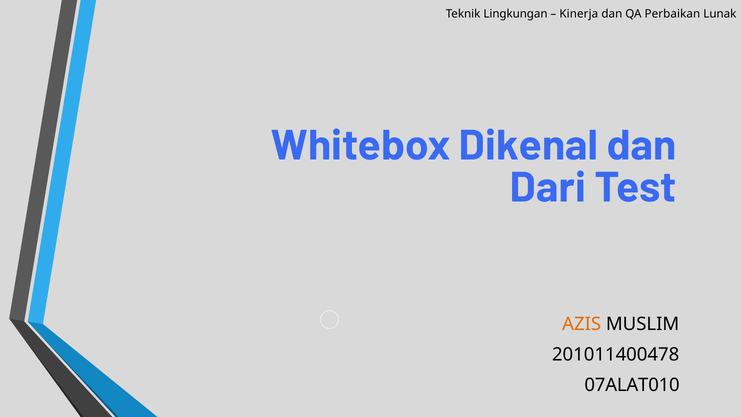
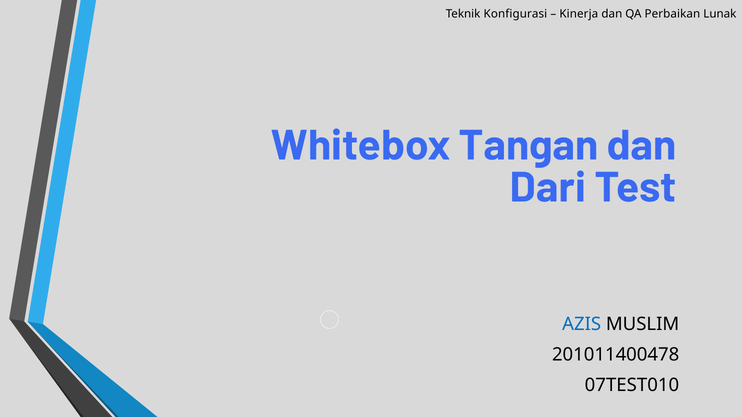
Lingkungan: Lingkungan -> Konfigurasi (515, 14)
Dikenal: Dikenal -> Tangan (529, 146)
AZIS colour: orange -> blue (582, 324)
07ALAT010: 07ALAT010 -> 07TEST010 (632, 386)
